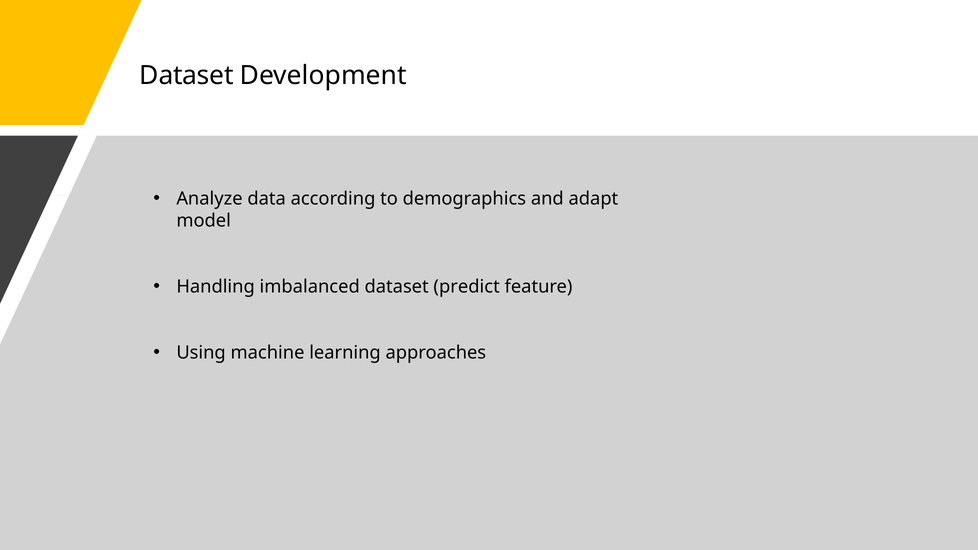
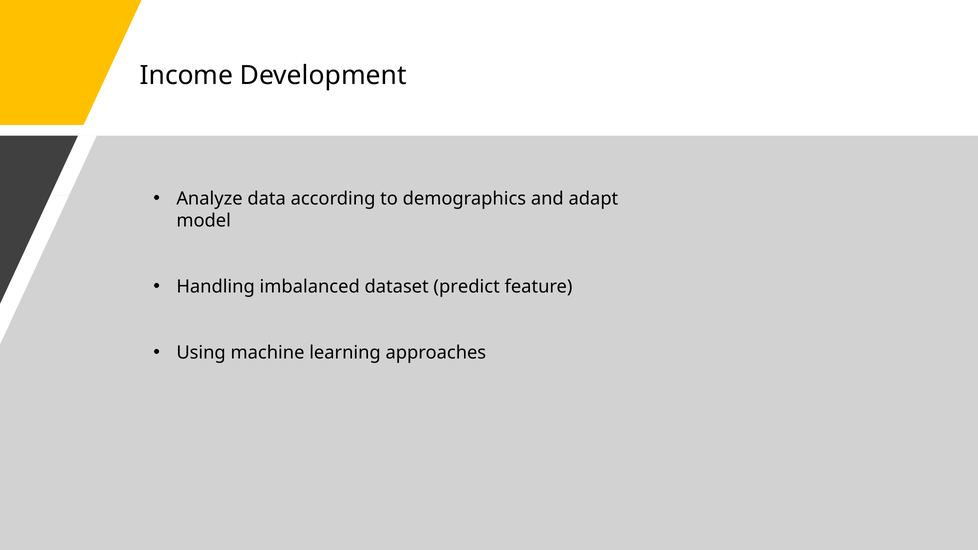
Dataset: Dataset -> Income (186, 76)
